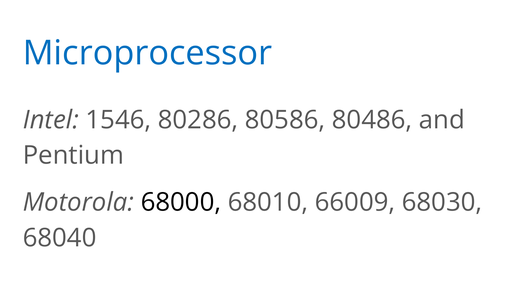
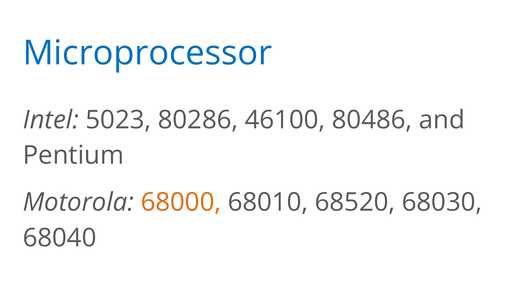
1546: 1546 -> 5023 (118, 120)
80586: 80586 -> 46100 (285, 120)
68000 colour: black -> orange (181, 203)
66009: 66009 -> 68520 (355, 203)
